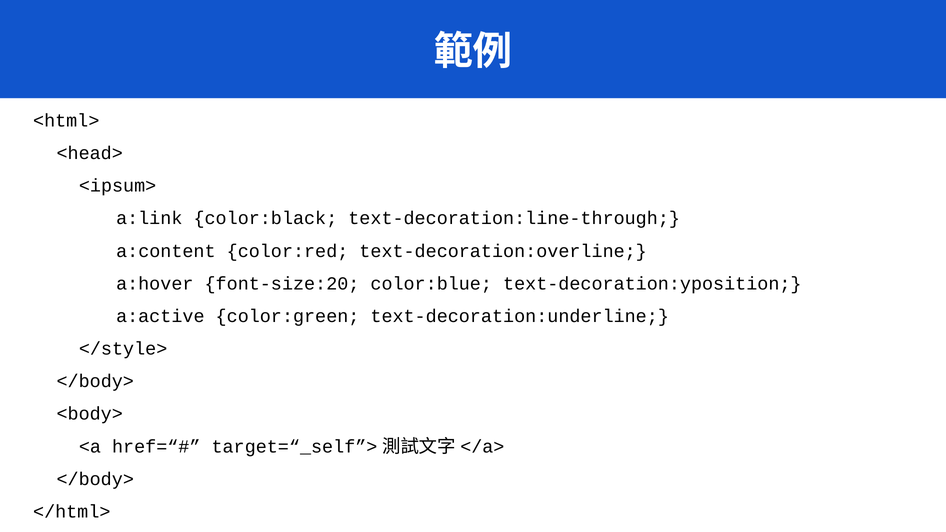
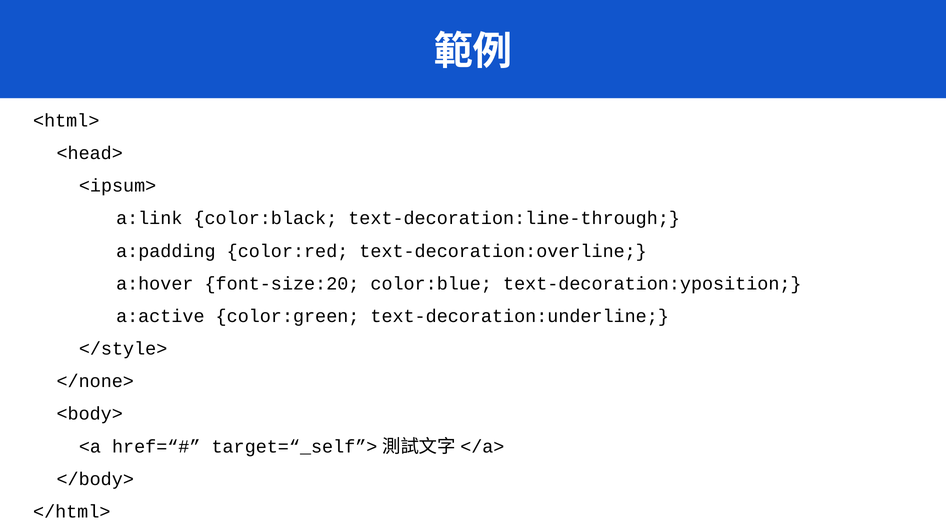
a:content: a:content -> a:padding (166, 251)
</body>: </body> -> </none> (95, 381)
